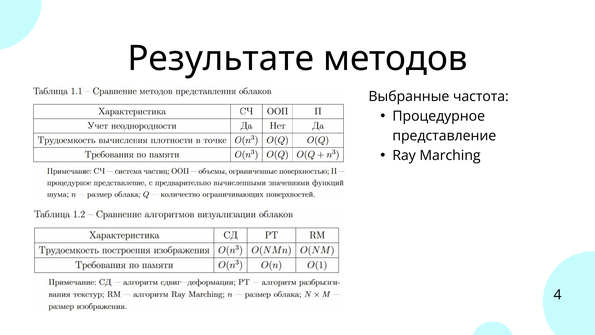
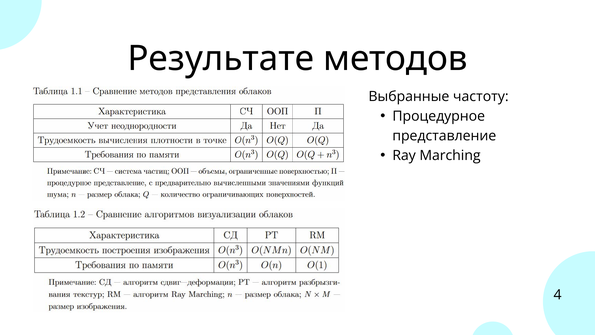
частота: частота -> частоту (481, 97)
